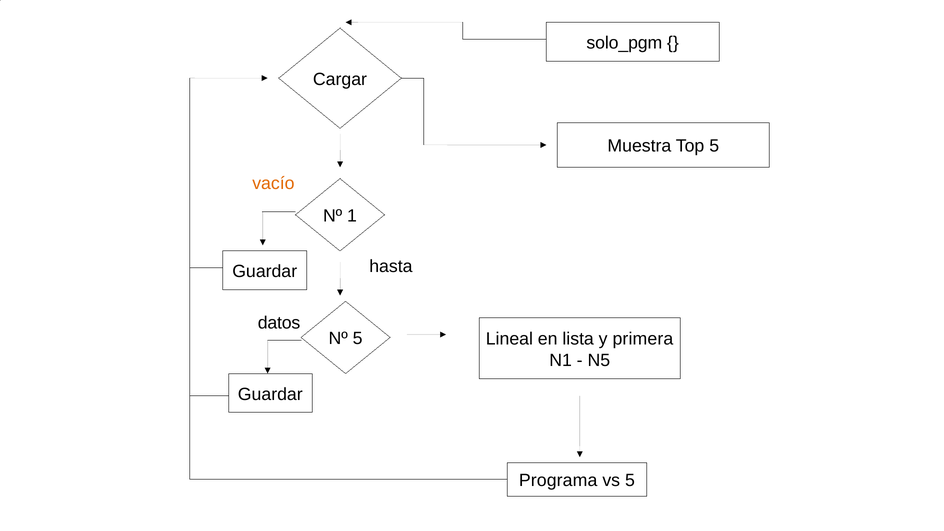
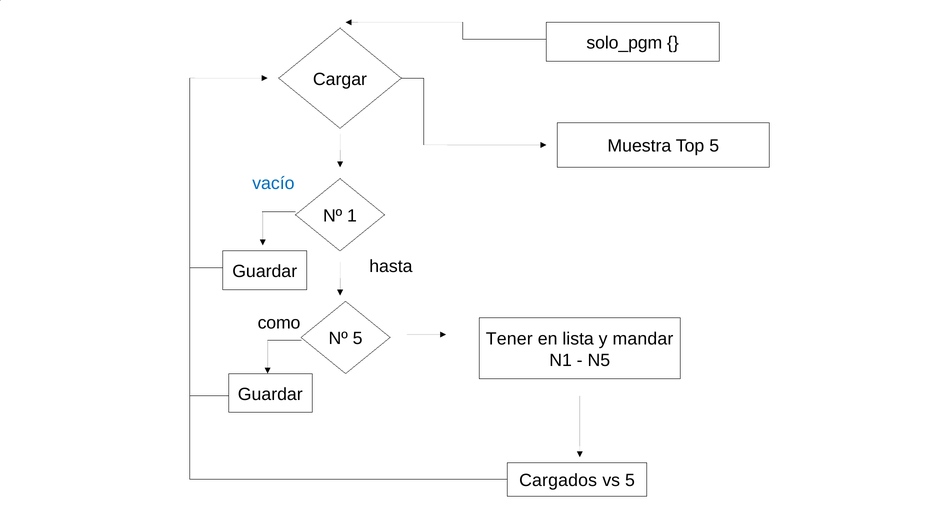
vacío colour: orange -> blue (273, 184)
datos: datos -> como (279, 323)
Lineal: Lineal -> Tener (509, 339)
primera: primera -> mandar (643, 339)
Programa: Programa -> Cargados (558, 481)
